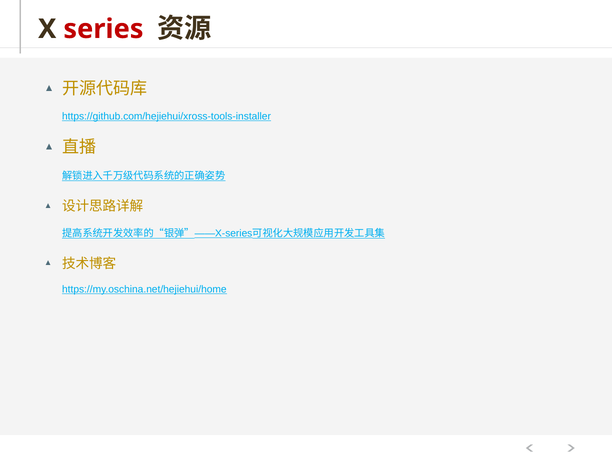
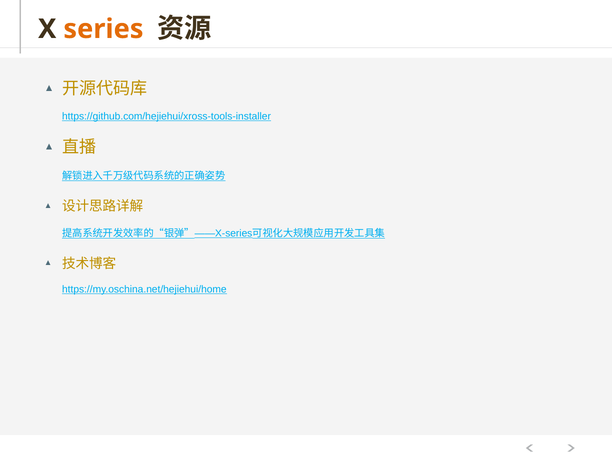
series colour: red -> orange (103, 29)
